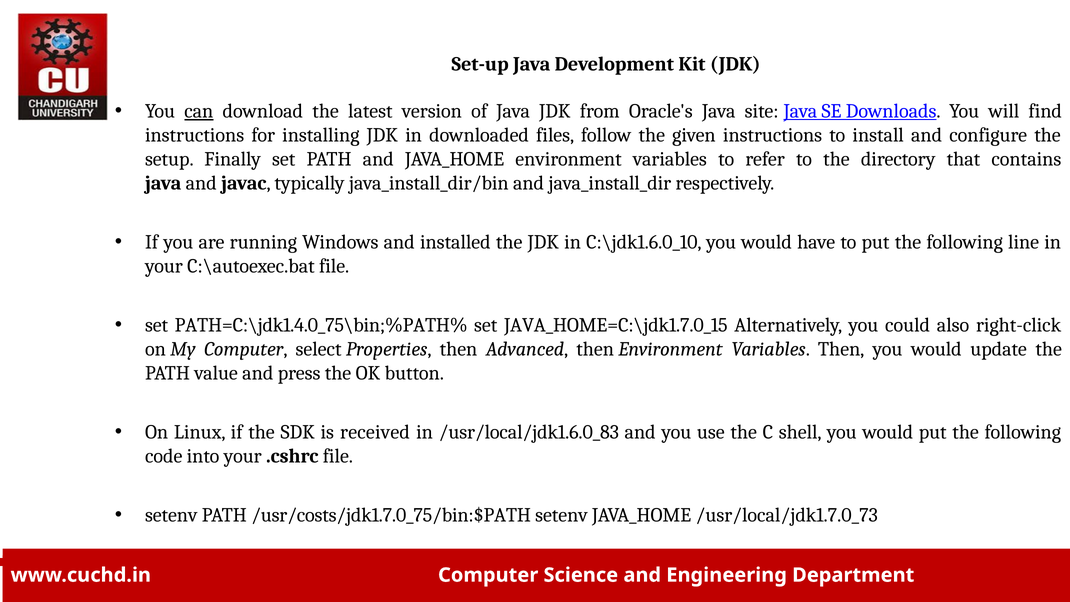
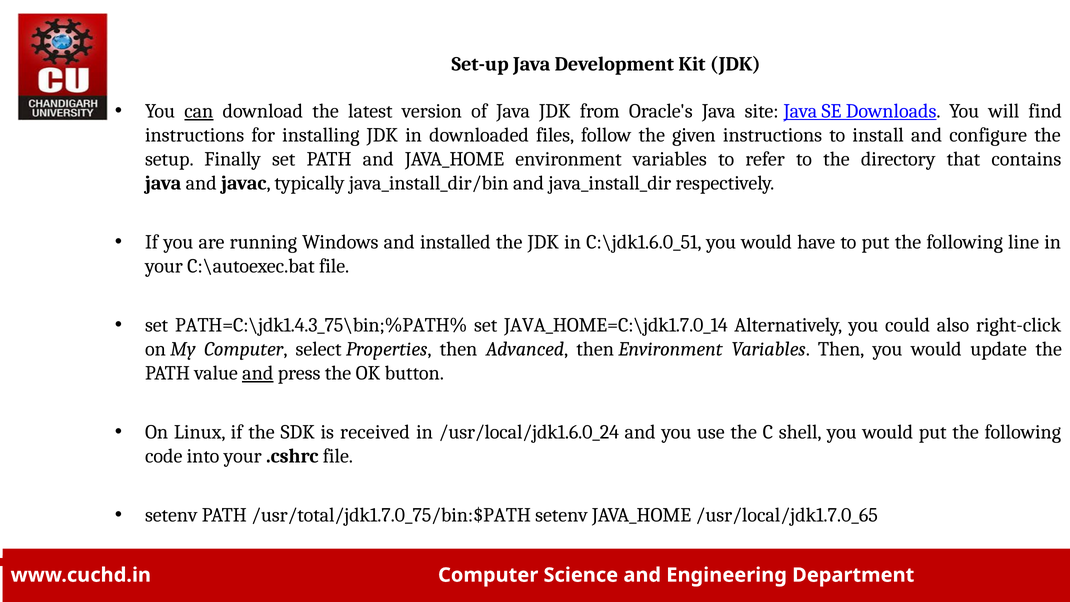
C:\jdk1.6.0_10: C:\jdk1.6.0_10 -> C:\jdk1.6.0_51 (644, 242)
PATH=C:\jdk1.4.0_75\bin;%PATH%: PATH=C:\jdk1.4.0_75\bin;%PATH% -> PATH=C:\jdk1.4.3_75\bin;%PATH% (321, 325)
JAVA_HOME=C:\jdk1.7.0_15: JAVA_HOME=C:\jdk1.7.0_15 -> JAVA_HOME=C:\jdk1.7.0_14 (616, 325)
and underline: none -> present (258, 373)
/usr/local/jdk1.6.0_83: /usr/local/jdk1.6.0_83 -> /usr/local/jdk1.6.0_24 (529, 432)
/usr/costs/jdk1.7.0_75/bin:$PATH: /usr/costs/jdk1.7.0_75/bin:$PATH -> /usr/total/jdk1.7.0_75/bin:$PATH (391, 515)
/usr/local/jdk1.7.0_73: /usr/local/jdk1.7.0_73 -> /usr/local/jdk1.7.0_65 (787, 515)
